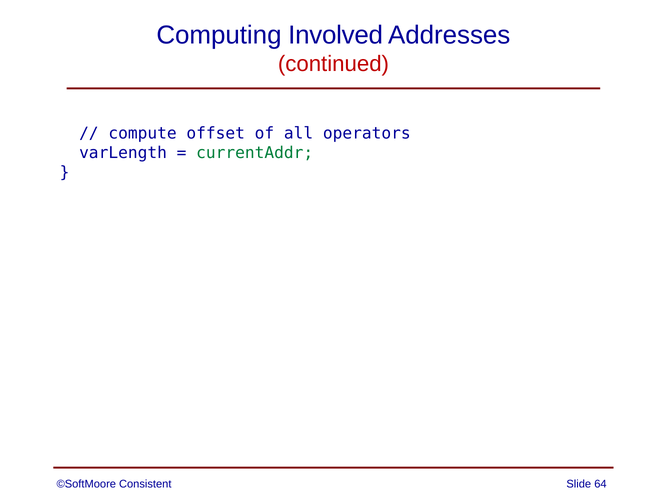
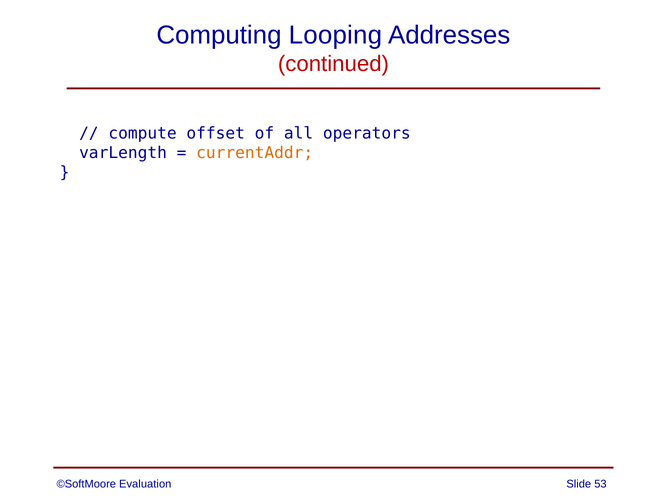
Involved: Involved -> Looping (335, 35)
currentAddr colour: green -> orange (255, 153)
Consistent: Consistent -> Evaluation (145, 483)
64: 64 -> 53 (600, 483)
